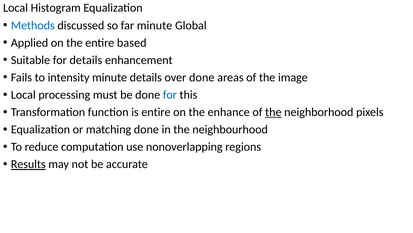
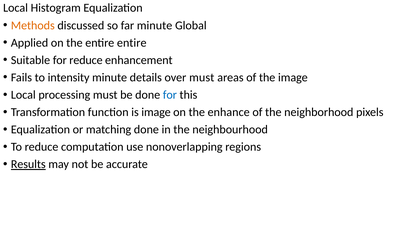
Methods colour: blue -> orange (33, 25)
entire based: based -> entire (132, 43)
for details: details -> reduce (86, 60)
over done: done -> must (202, 77)
is entire: entire -> image (156, 112)
the underline: present -> none (273, 112)
